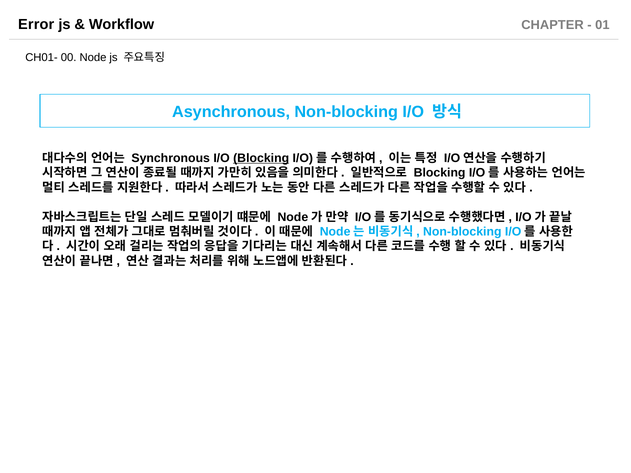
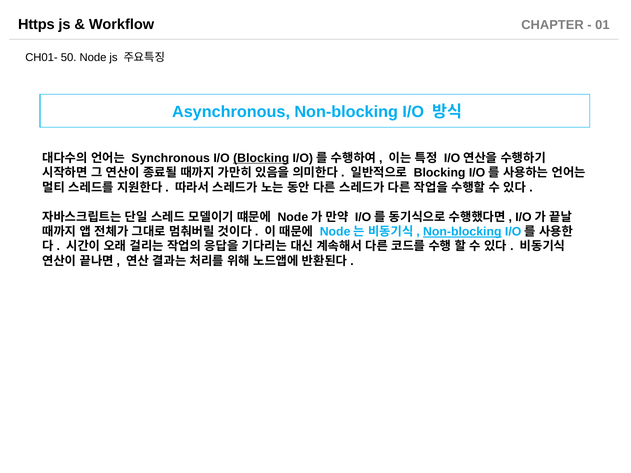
Error: Error -> Https (36, 24)
00: 00 -> 50 (69, 57)
Non-blocking underline: none -> present (462, 232)
